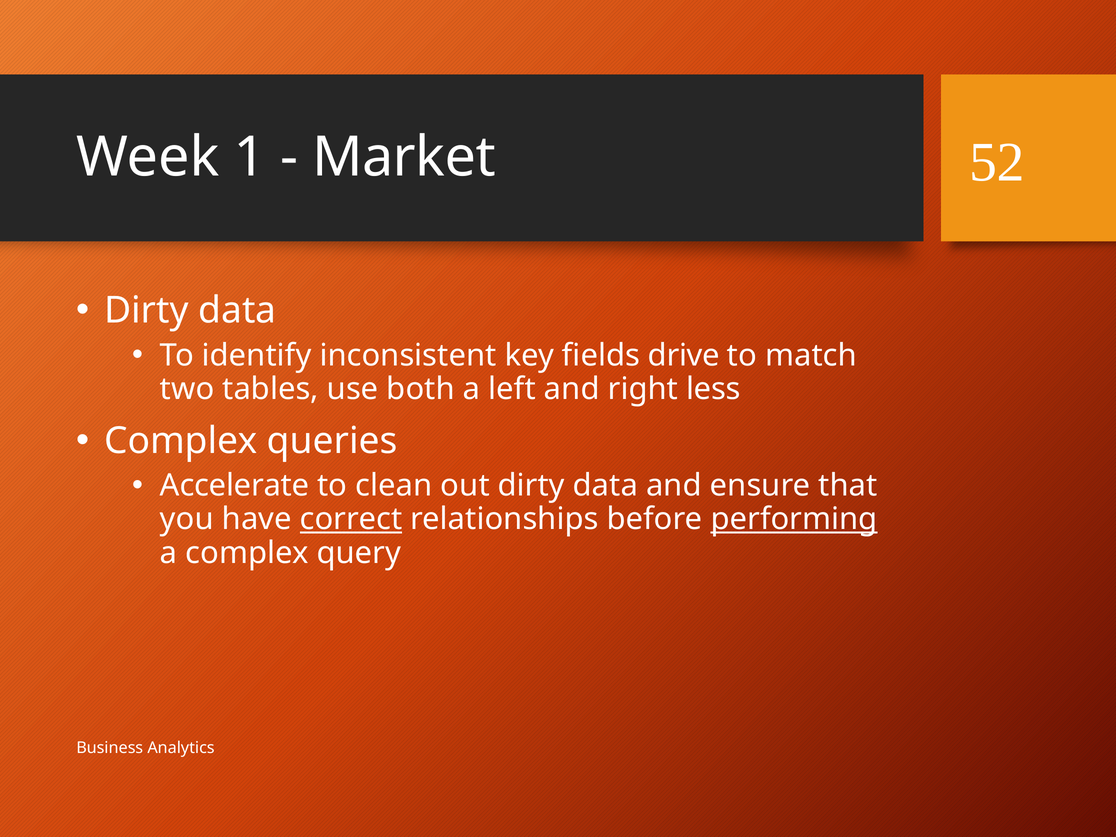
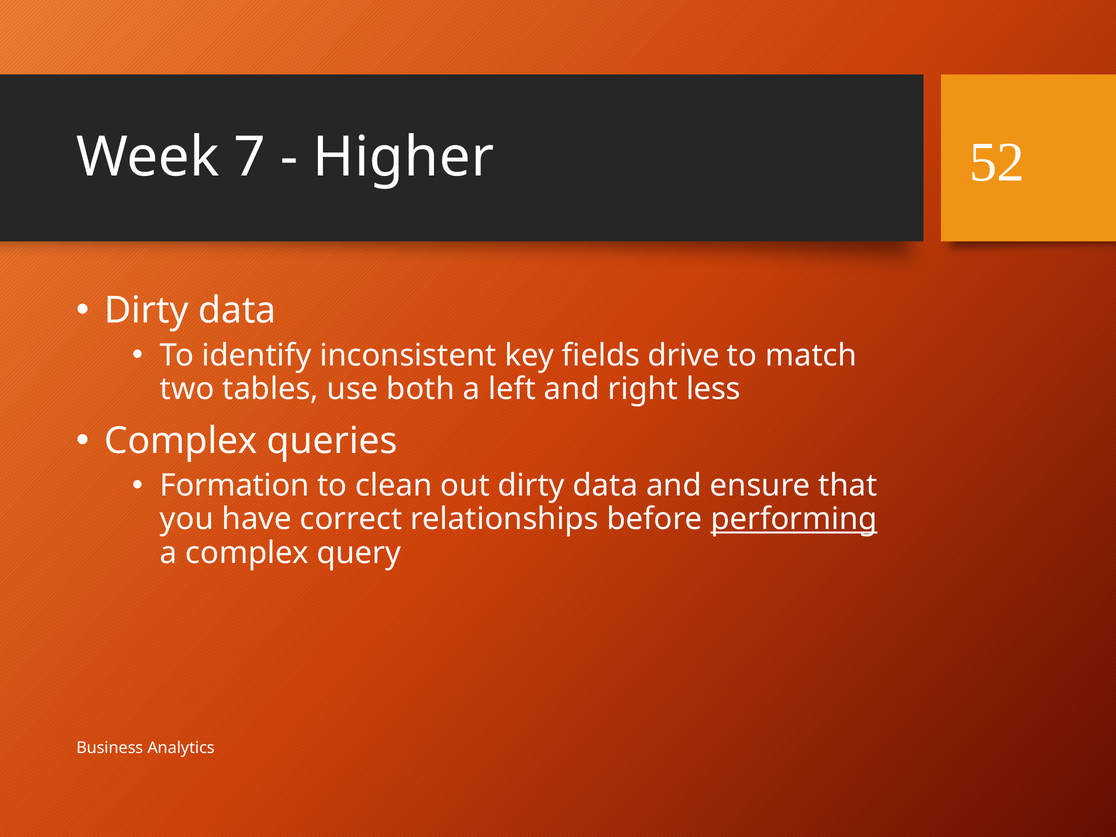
1: 1 -> 7 (250, 158)
Market: Market -> Higher (403, 158)
Accelerate: Accelerate -> Formation (235, 486)
correct underline: present -> none (351, 519)
